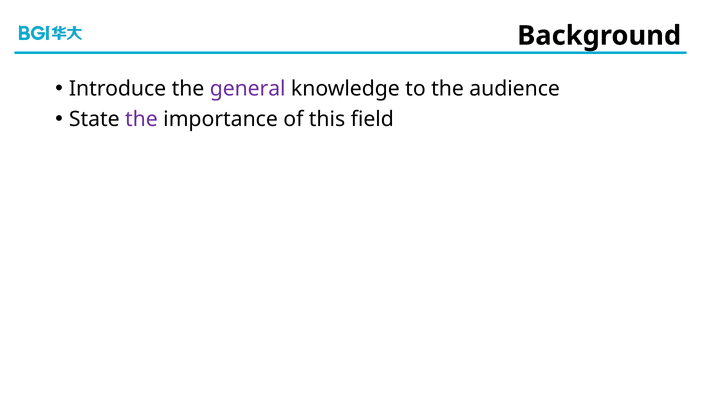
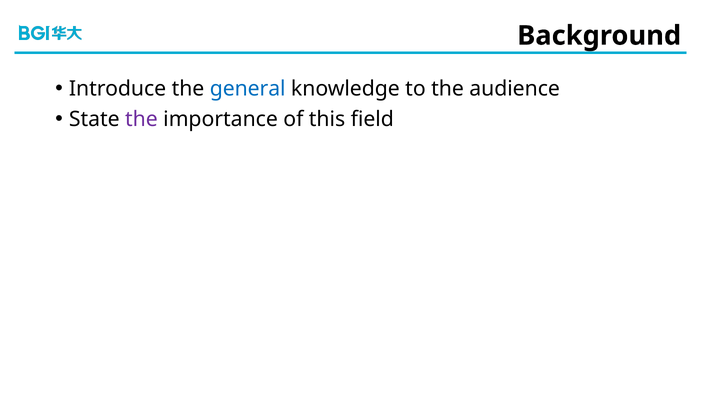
general colour: purple -> blue (248, 89)
